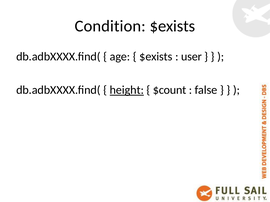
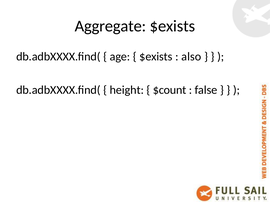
Condition: Condition -> Aggregate (110, 26)
user: user -> also (191, 57)
height underline: present -> none (127, 90)
